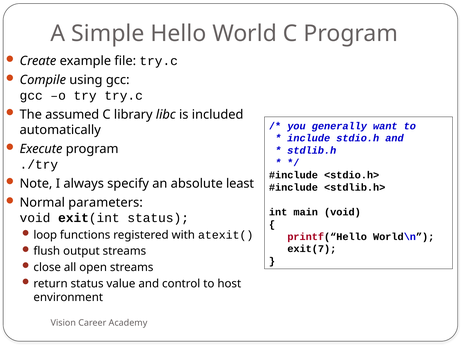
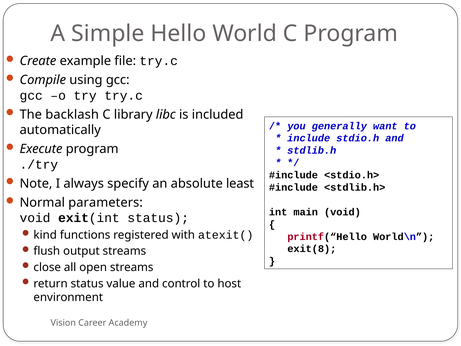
assumed: assumed -> backlash (72, 115)
loop: loop -> kind (45, 235)
exit(7: exit(7 -> exit(8 (312, 249)
